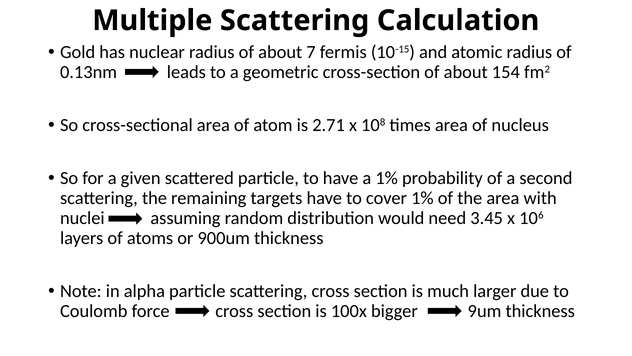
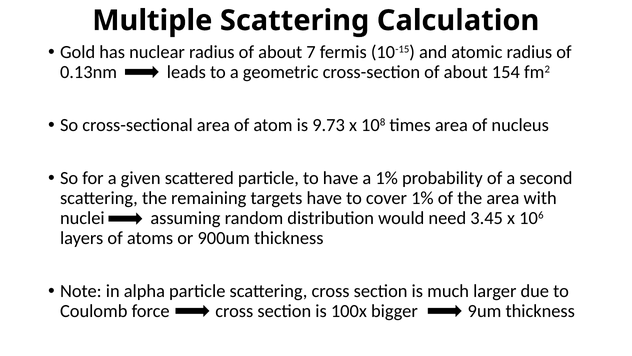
2.71: 2.71 -> 9.73 (329, 125)
